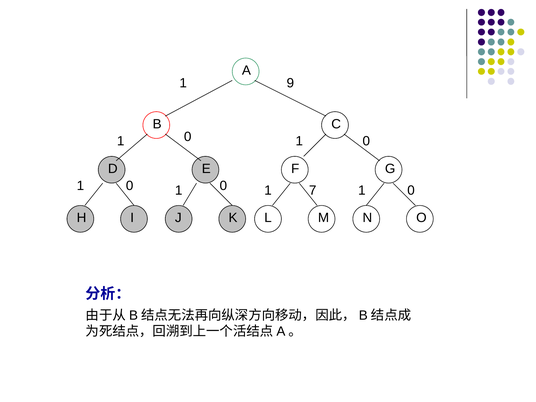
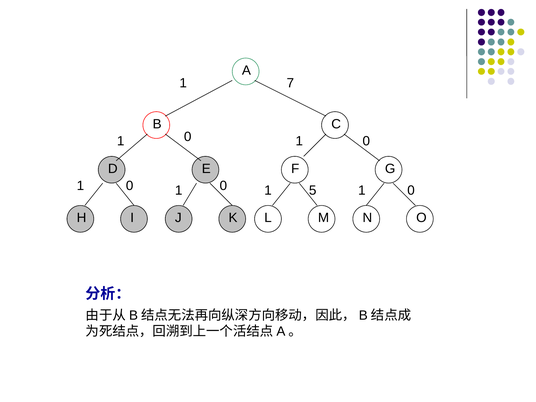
9: 9 -> 7 (290, 83)
7: 7 -> 5 (313, 190)
